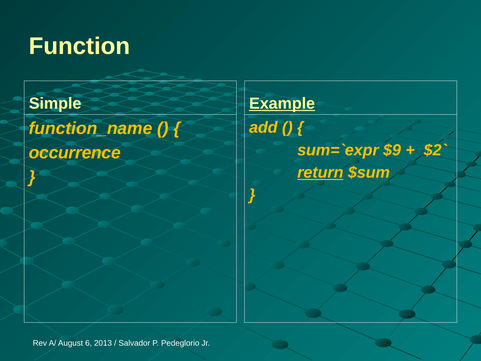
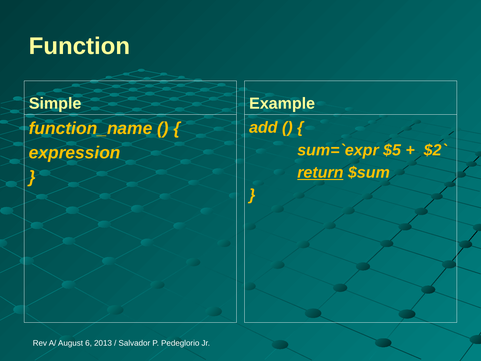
Example underline: present -> none (282, 103)
$9: $9 -> $5 (392, 150)
occurrence: occurrence -> expression (75, 153)
